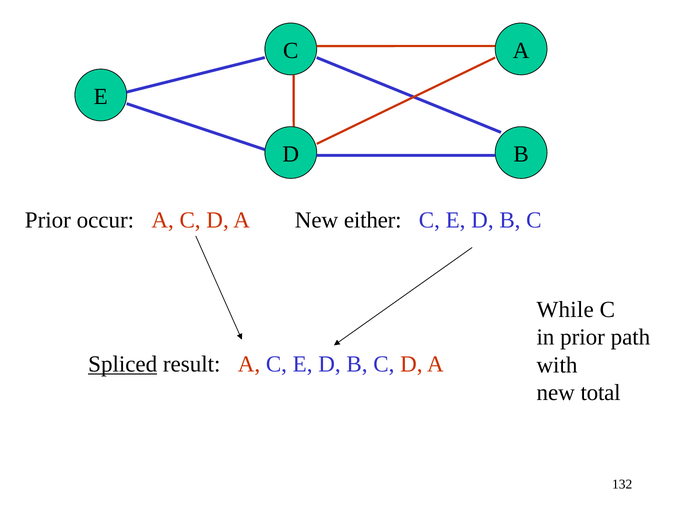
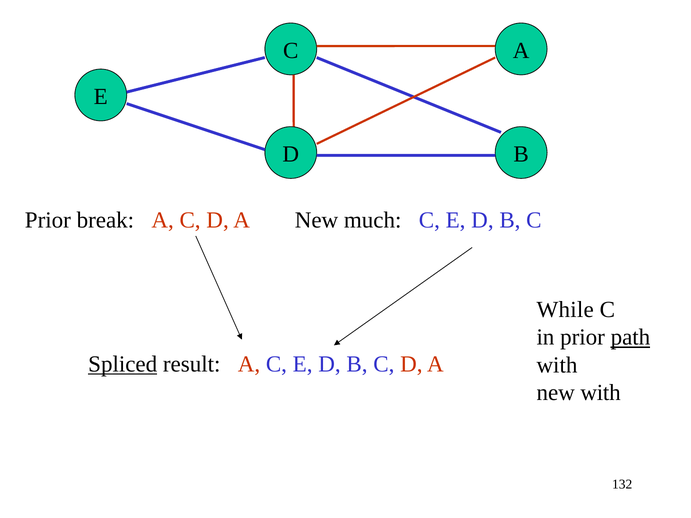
occur: occur -> break (105, 220)
either: either -> much (373, 220)
path underline: none -> present (630, 337)
new total: total -> with (601, 393)
